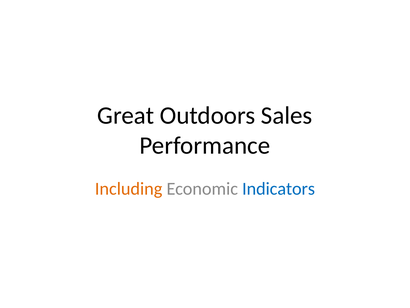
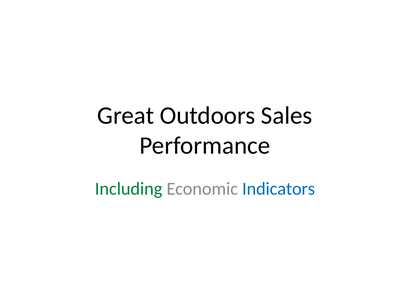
Including colour: orange -> green (129, 189)
